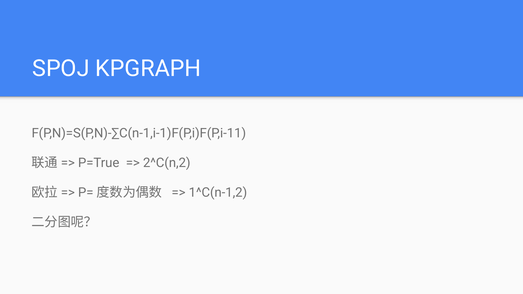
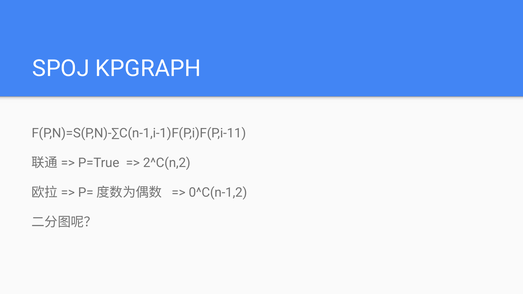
1^C(n-1,2: 1^C(n-1,2 -> 0^C(n-1,2 (218, 193)
